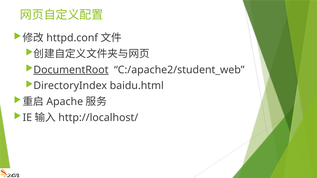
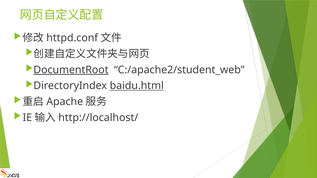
baidu.html underline: none -> present (137, 86)
